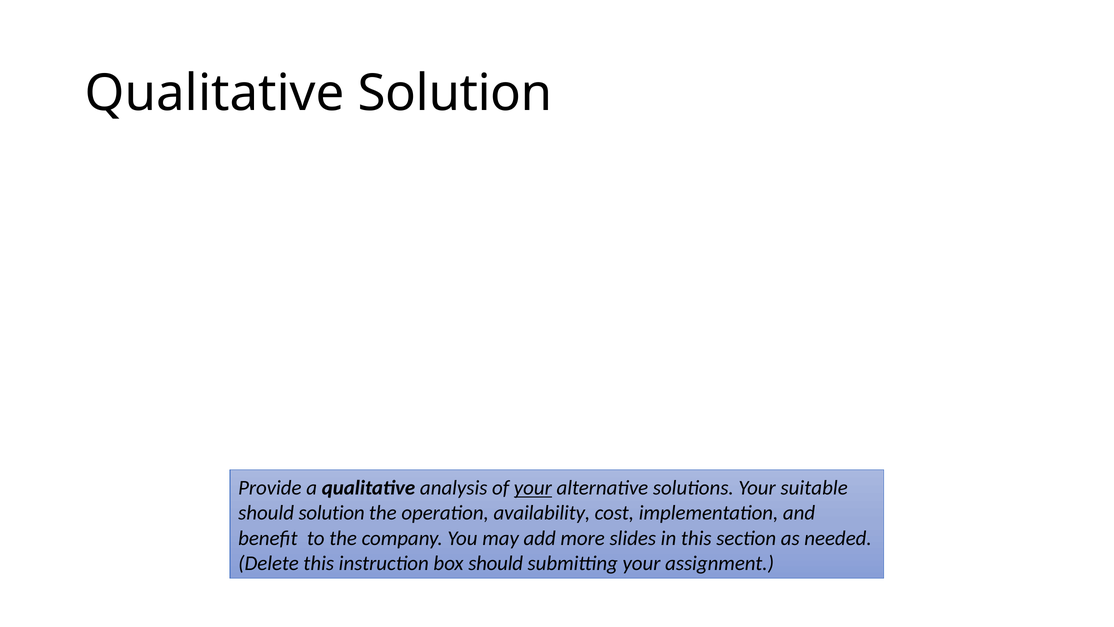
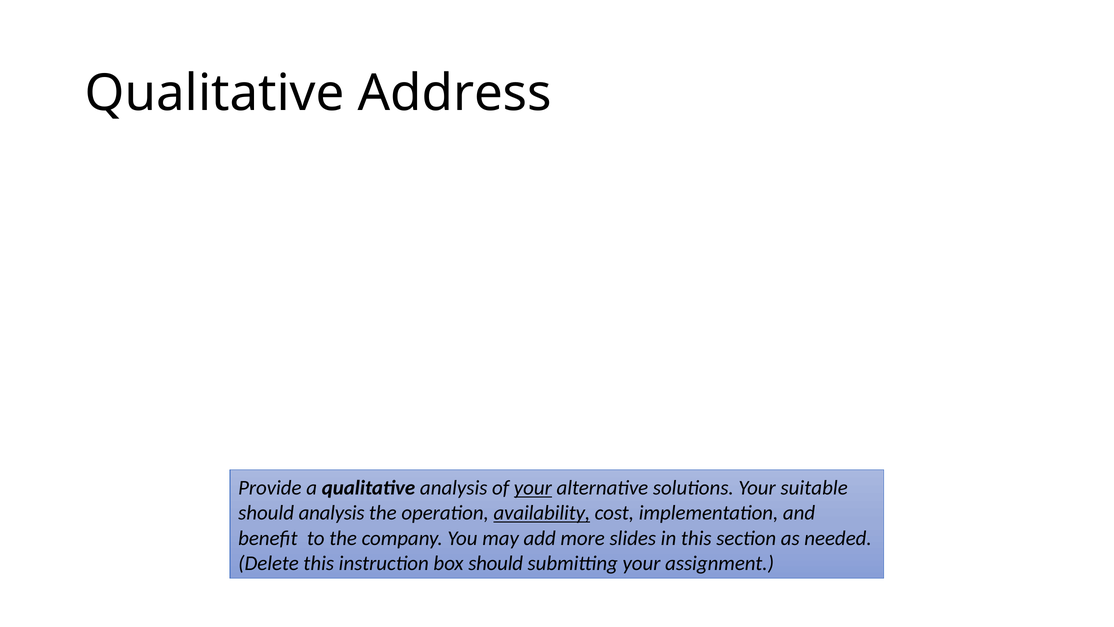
Qualitative Solution: Solution -> Address (455, 94)
should solution: solution -> analysis (332, 513)
availability underline: none -> present (542, 513)
